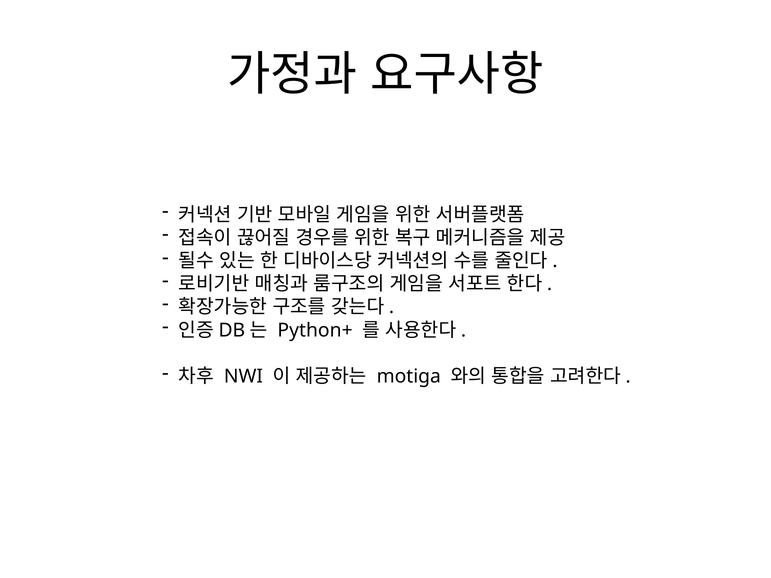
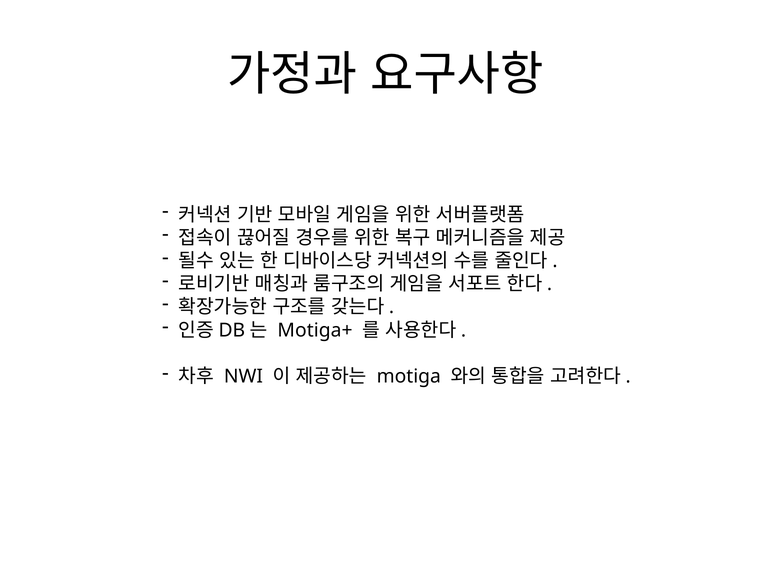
Python+: Python+ -> Motiga+ (315, 330)
